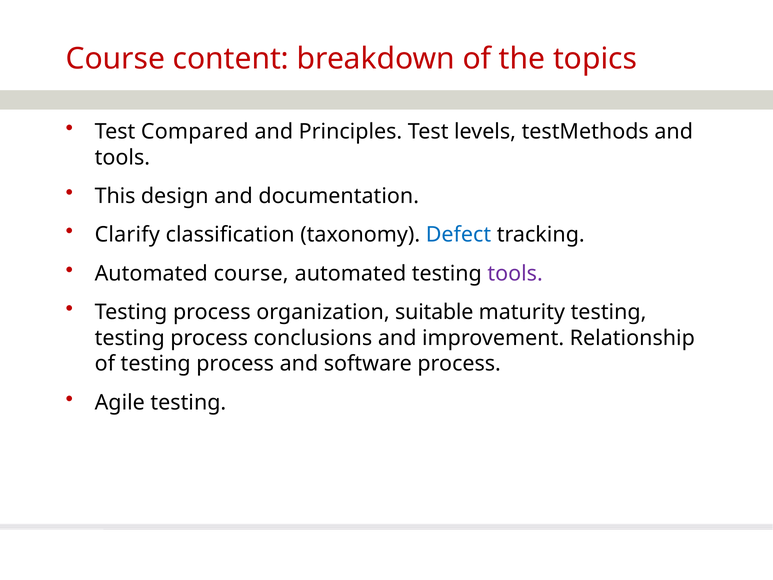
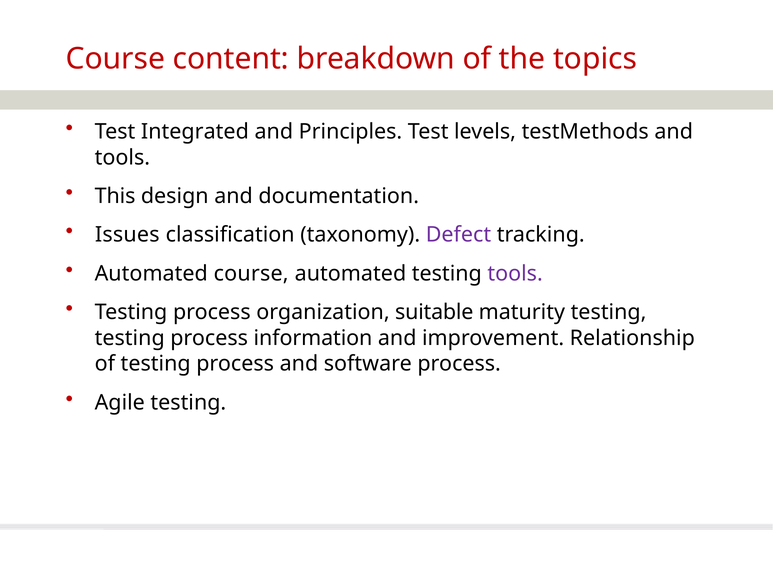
Compared: Compared -> Integrated (195, 132)
Clarify: Clarify -> Issues (127, 235)
Defect colour: blue -> purple (458, 235)
conclusions: conclusions -> information (313, 338)
